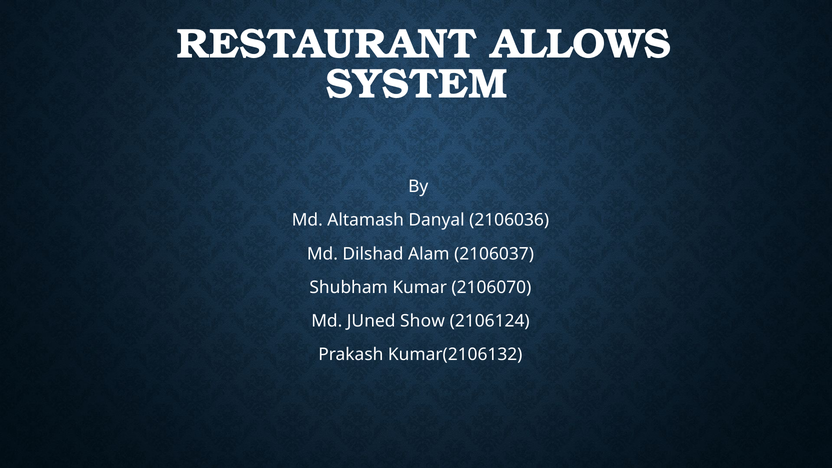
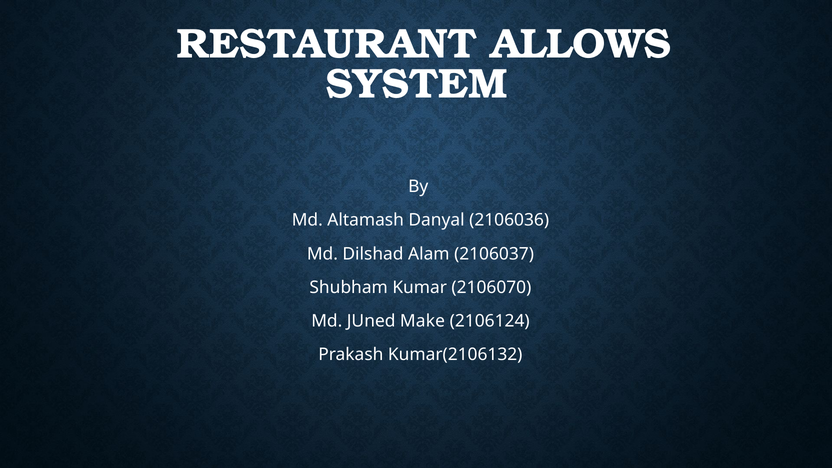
Show: Show -> Make (422, 321)
